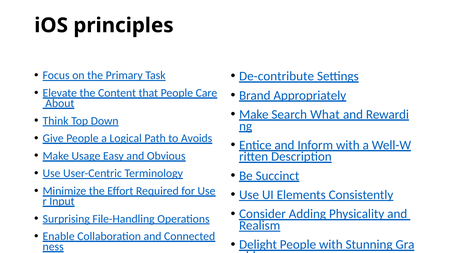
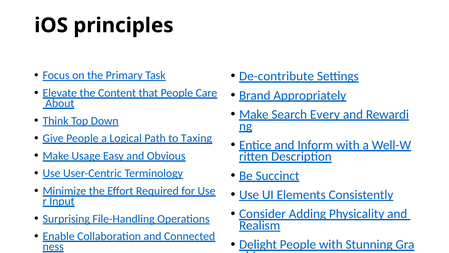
What: What -> Every (325, 114)
Avoids: Avoids -> Taxing (197, 138)
